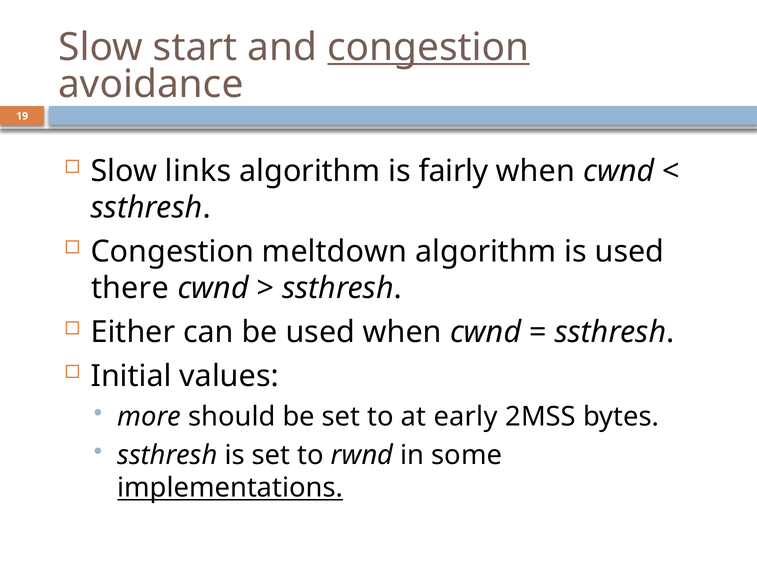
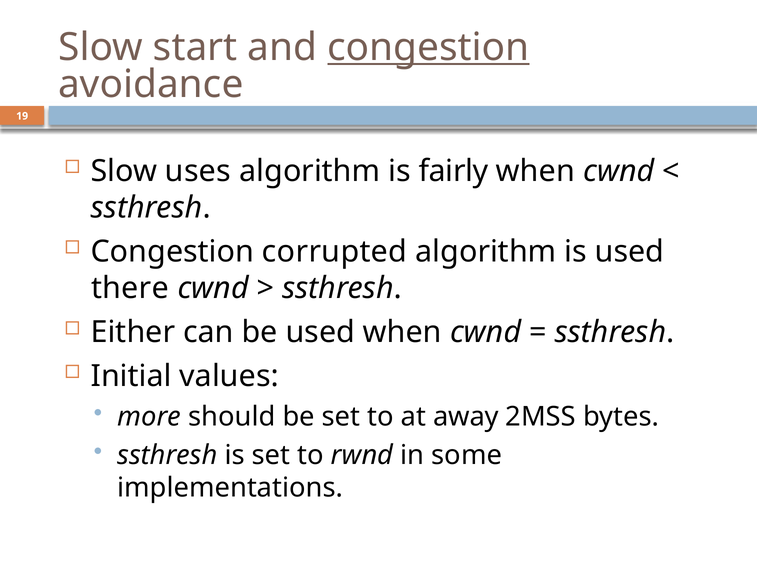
links: links -> uses (198, 171)
meltdown: meltdown -> corrupted (335, 252)
early: early -> away (466, 416)
implementations underline: present -> none (230, 488)
